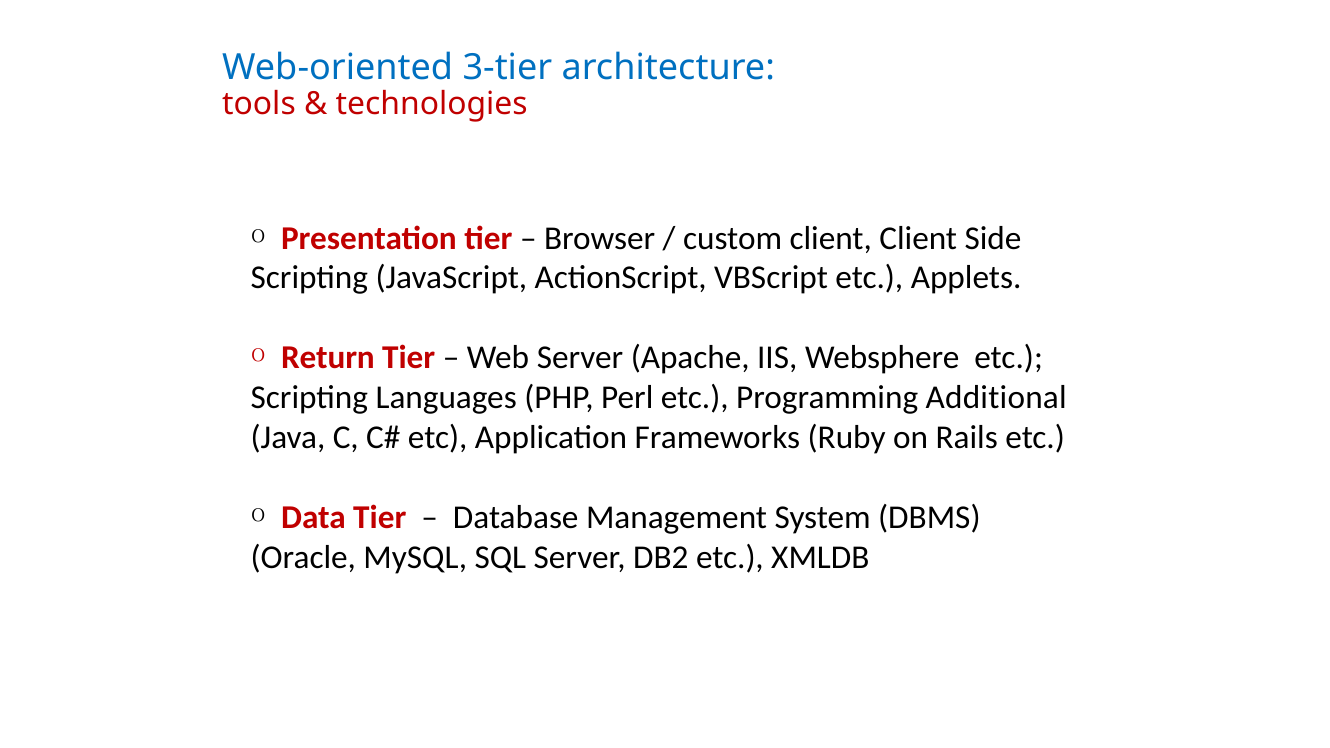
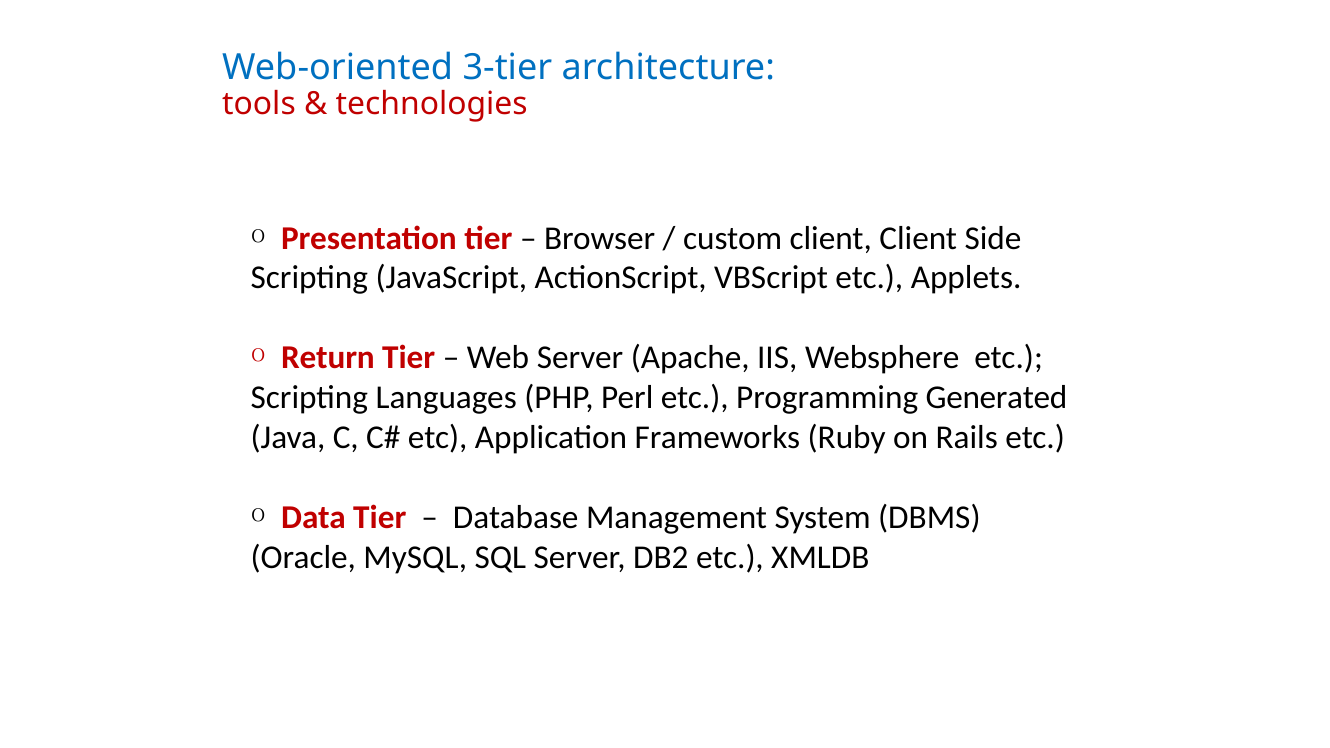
Additional: Additional -> Generated (996, 398)
